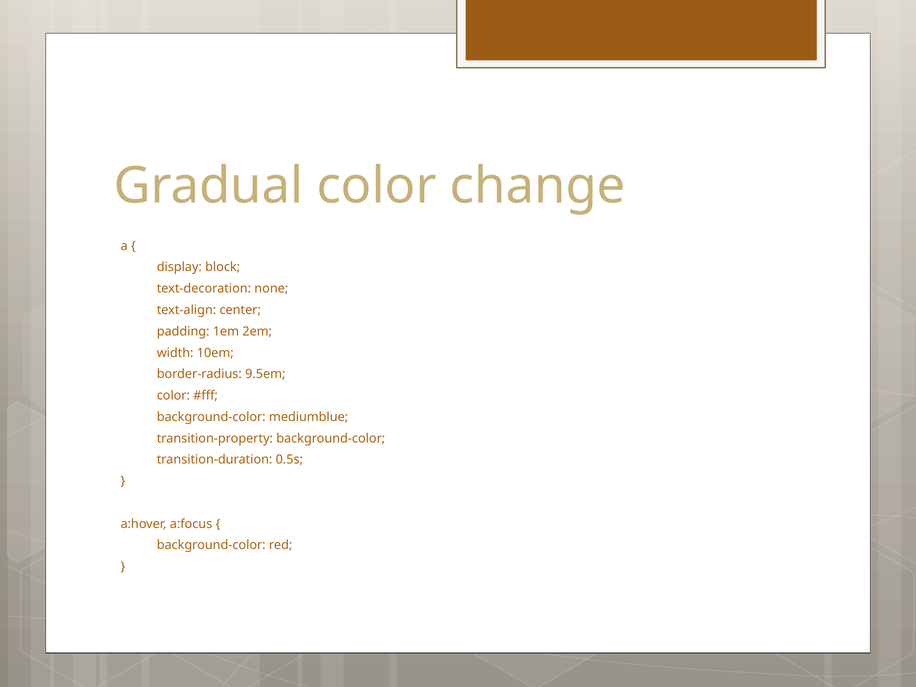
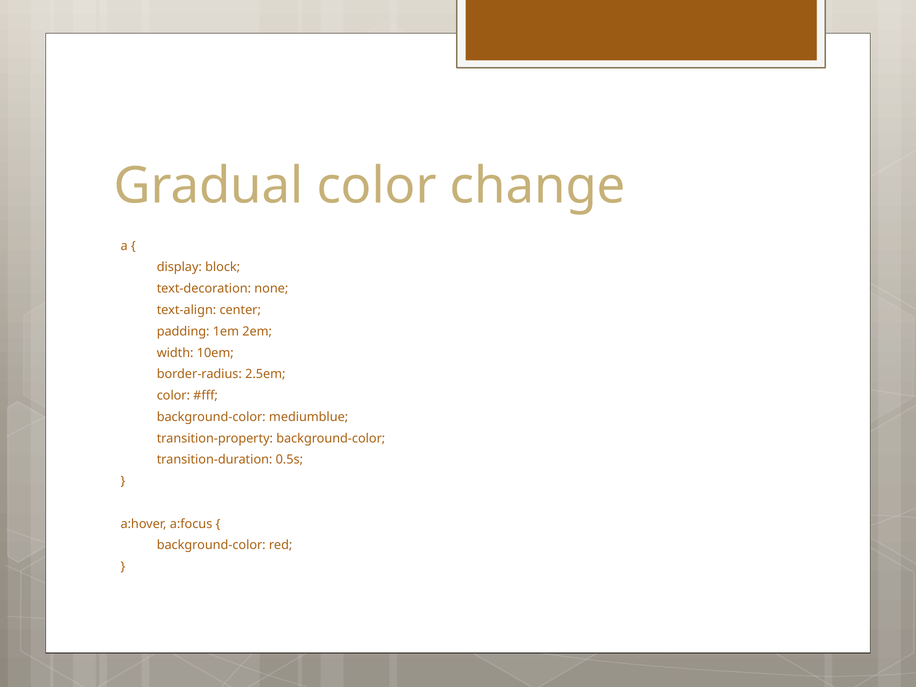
9.5em: 9.5em -> 2.5em (265, 374)
